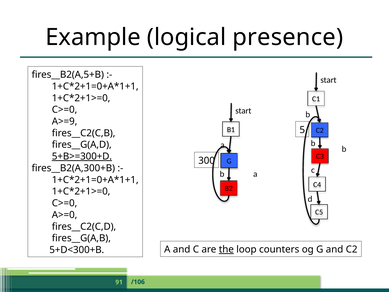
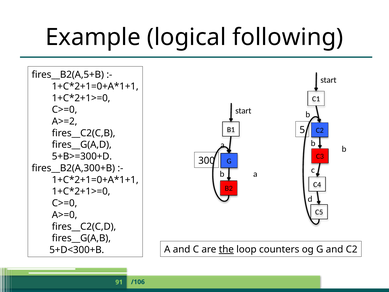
presence: presence -> following (288, 37)
A>=9: A>=9 -> A>=2 (65, 121)
5+B>=300+D underline: present -> none (82, 156)
